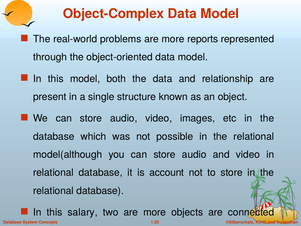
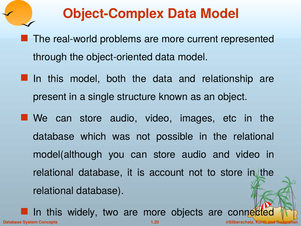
reports: reports -> current (203, 39)
salary: salary -> widely (83, 212)
